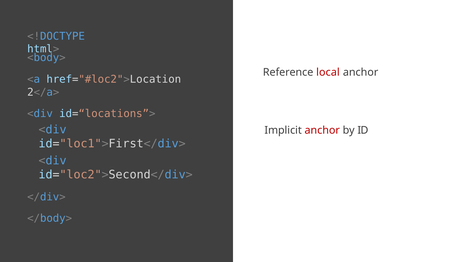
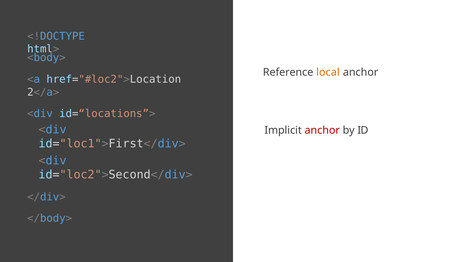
local colour: red -> orange (328, 72)
